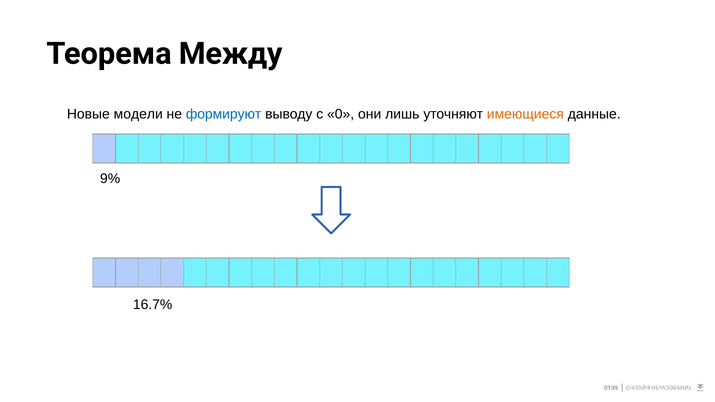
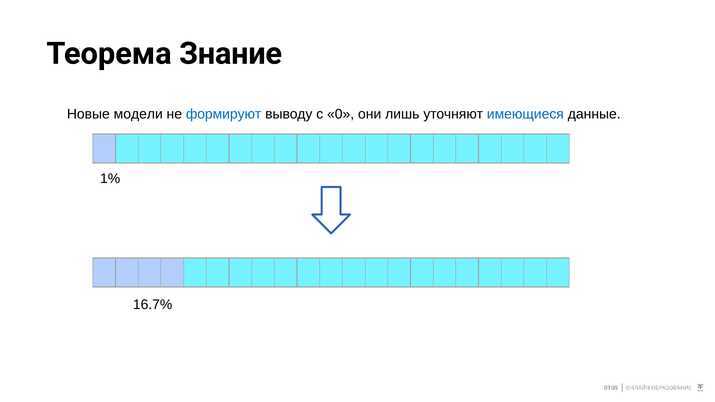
Между: Между -> Знание (231, 54)
имеющиеся colour: orange -> blue (525, 114)
9%: 9% -> 1% (110, 179)
